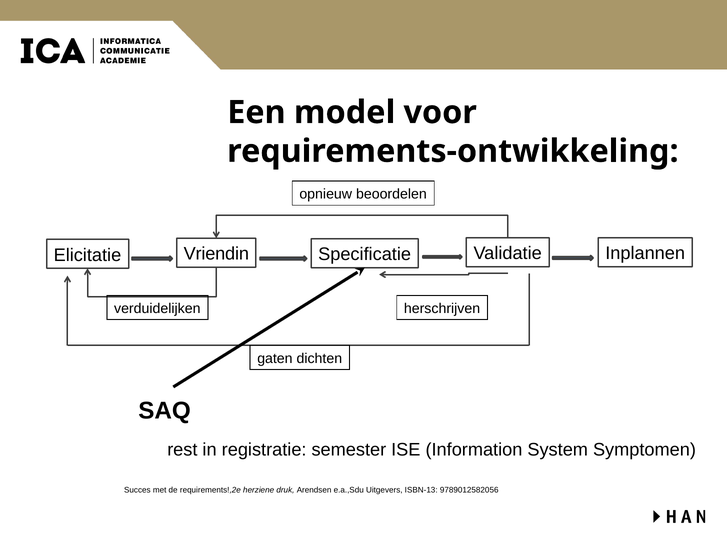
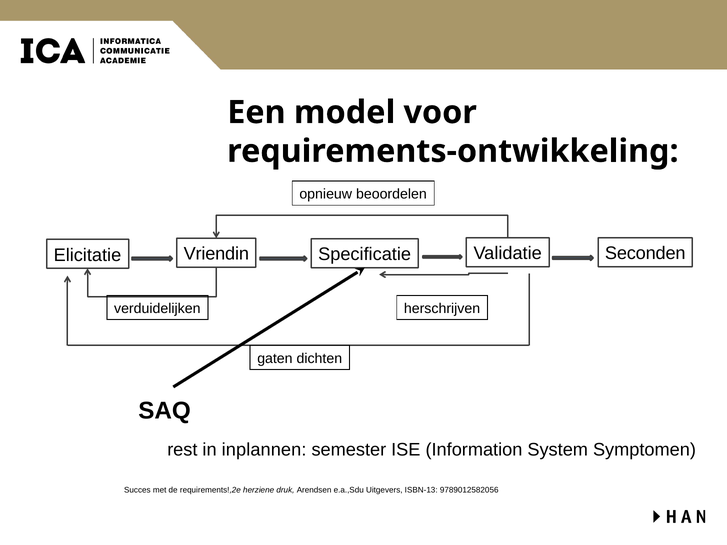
Inplannen: Inplannen -> Seconden (645, 253)
registratie: registratie -> inplannen (264, 450)
